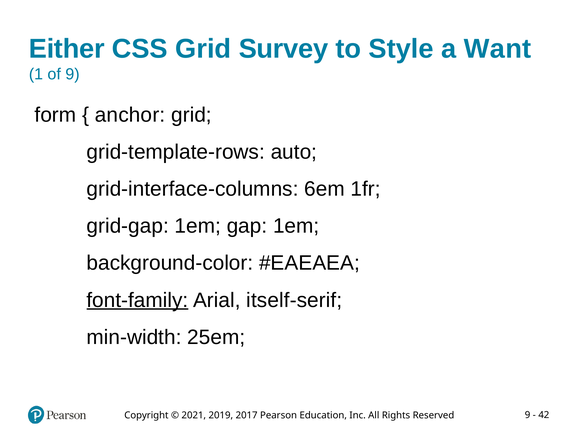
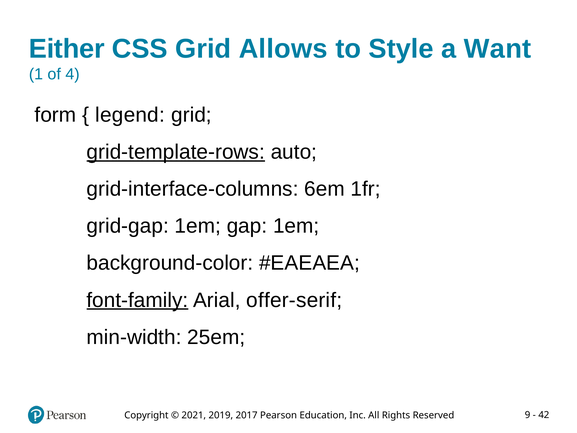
Survey: Survey -> Allows (283, 49)
of 9: 9 -> 4 (72, 74)
anchor: anchor -> legend (130, 115)
grid-template-rows underline: none -> present (176, 152)
itself-serif: itself-serif -> offer-serif (294, 300)
